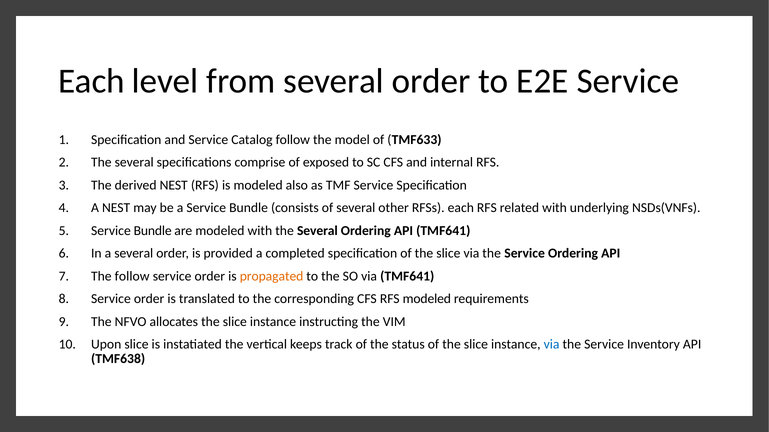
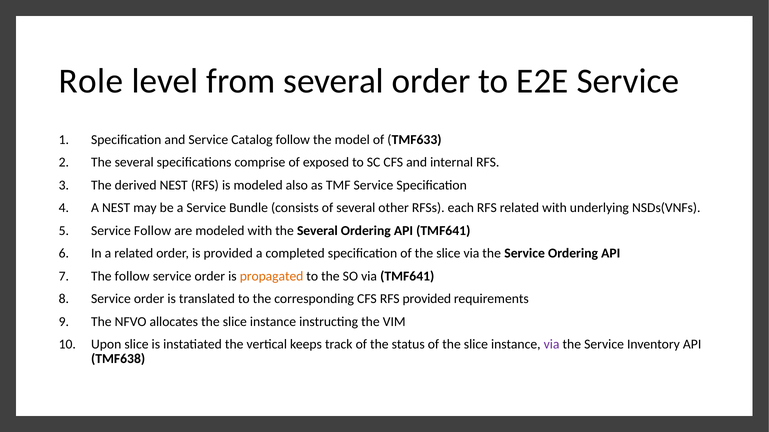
Each: Each -> Role (91, 81)
Bundle: Bundle -> Follow (153, 231)
a several: several -> related (134, 254)
RFS modeled: modeled -> provided (427, 299)
via colour: blue -> purple (552, 345)
